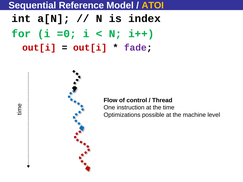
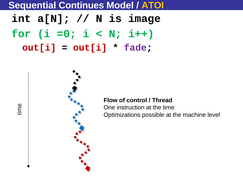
Reference: Reference -> Continues (81, 5)
index: index -> image (145, 19)
